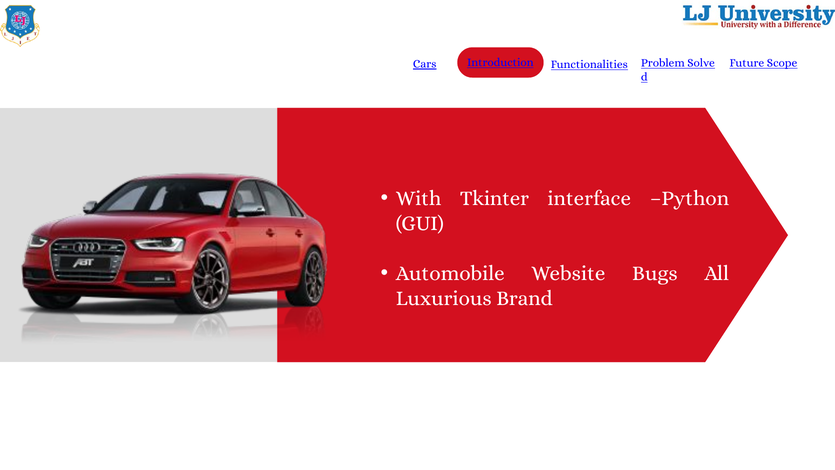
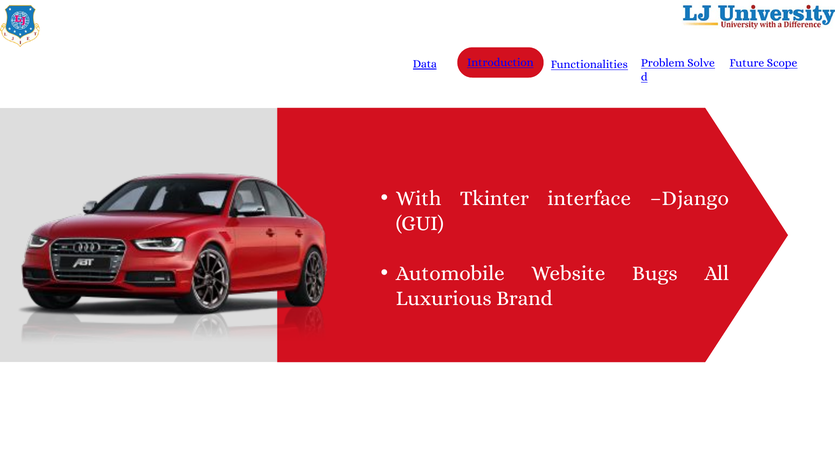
Cars: Cars -> Data (425, 64)
Python: Python -> Django (689, 198)
